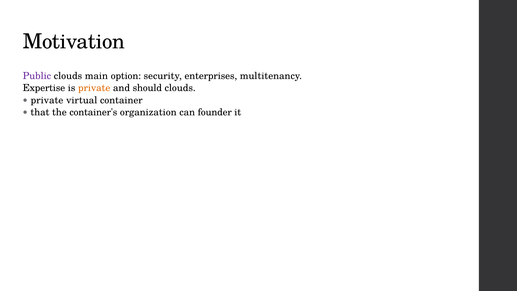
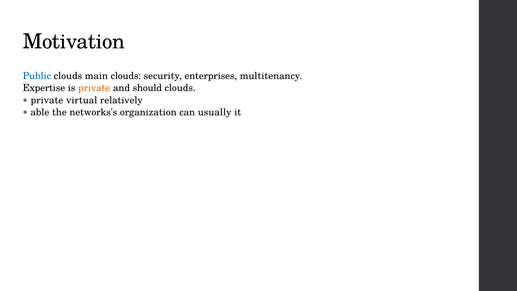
Public colour: purple -> blue (37, 76)
main option: option -> clouds (126, 76)
container: container -> relatively (121, 100)
that: that -> able (40, 112)
container's: container's -> networks's (93, 112)
founder: founder -> usually (215, 112)
